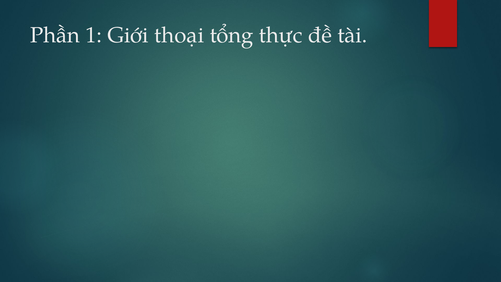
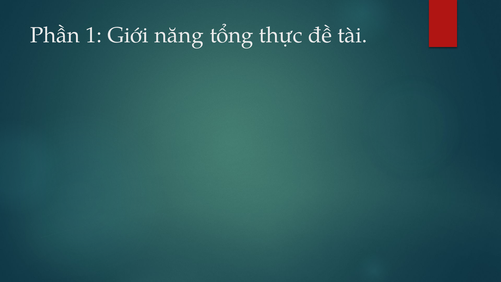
thoại: thoại -> năng (179, 35)
